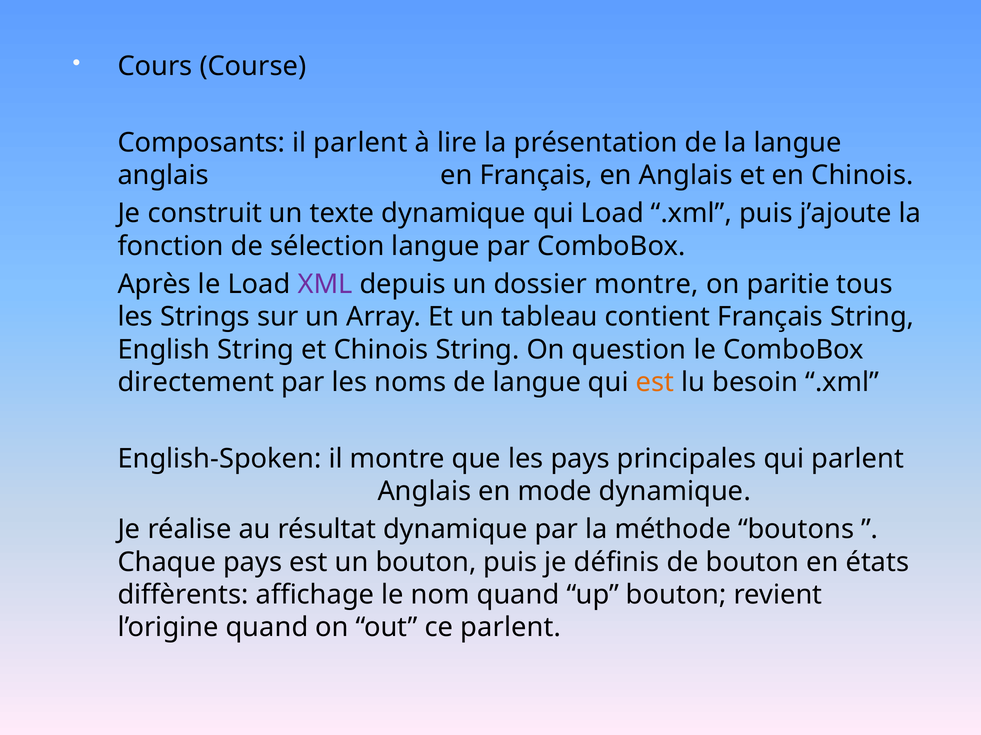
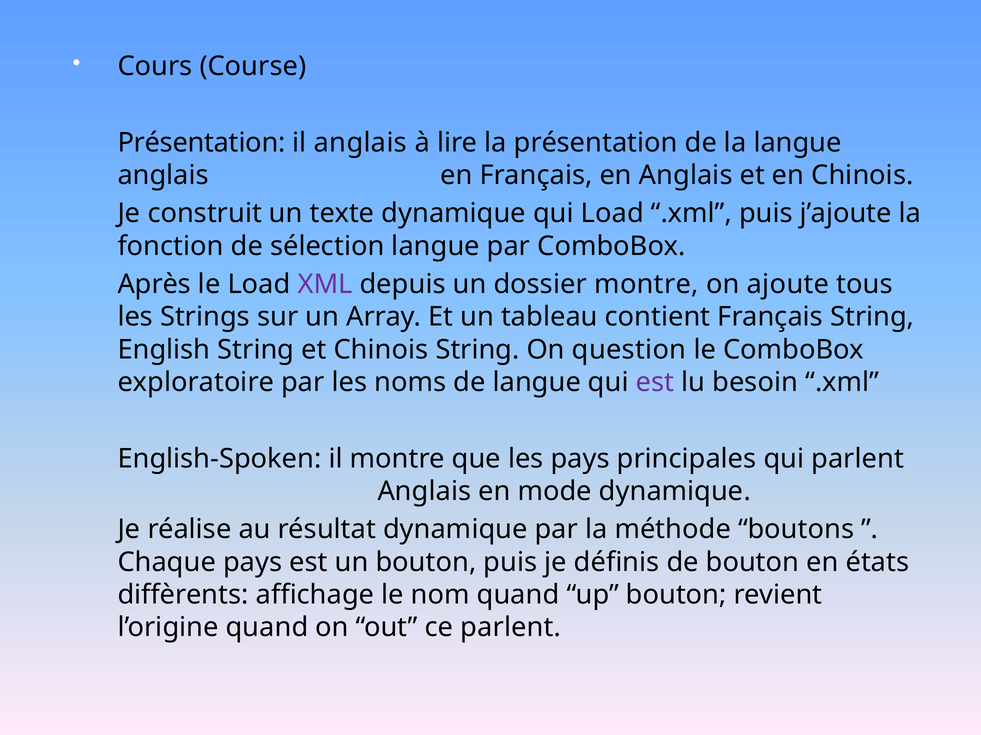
Composants: Composants -> Présentation (201, 143)
il parlent: parlent -> anglais (360, 143)
paritie: paritie -> ajoute (788, 285)
directement: directement -> exploratoire (196, 383)
est colour: orange -> purple (655, 383)
